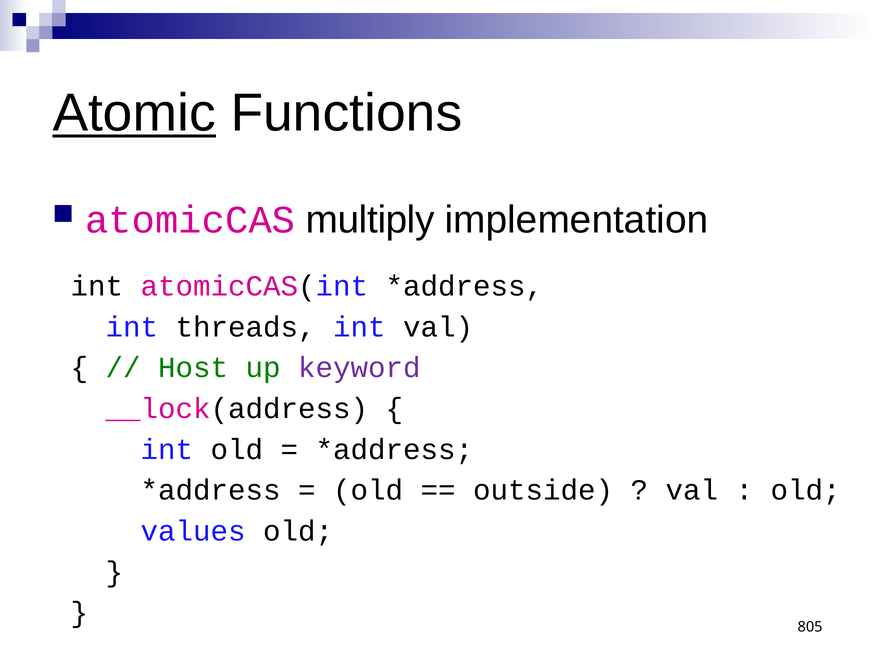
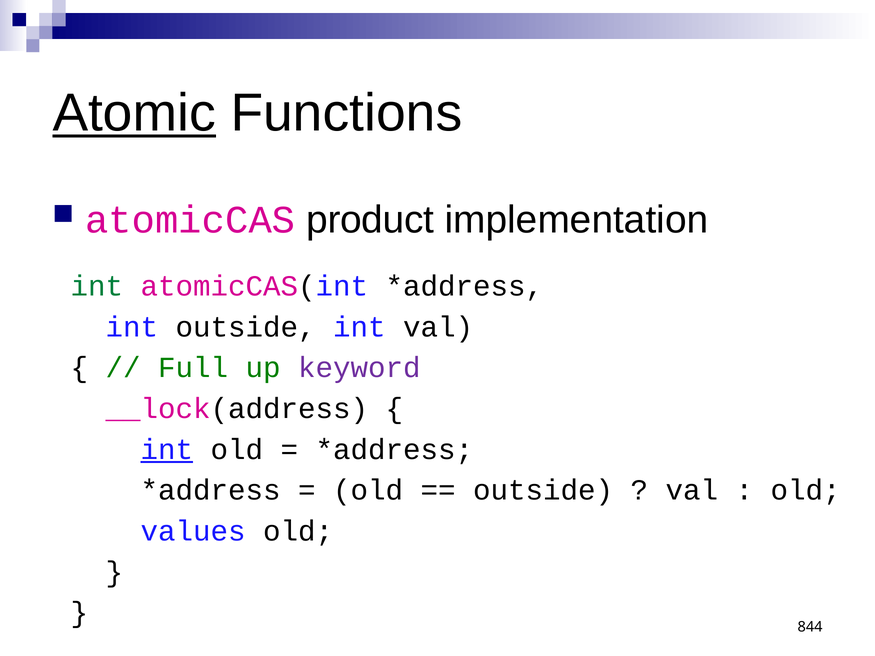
multiply: multiply -> product (370, 220)
int colour: black -> green (97, 286)
int threads: threads -> outside (246, 327)
Host: Host -> Full (193, 368)
int underline: none -> present (167, 450)
805: 805 -> 844 (810, 627)
